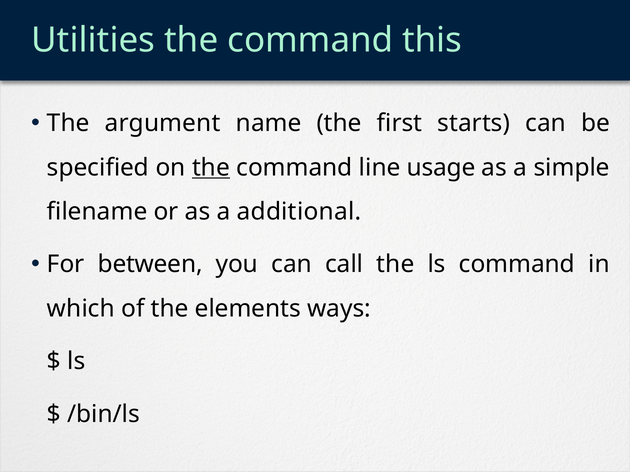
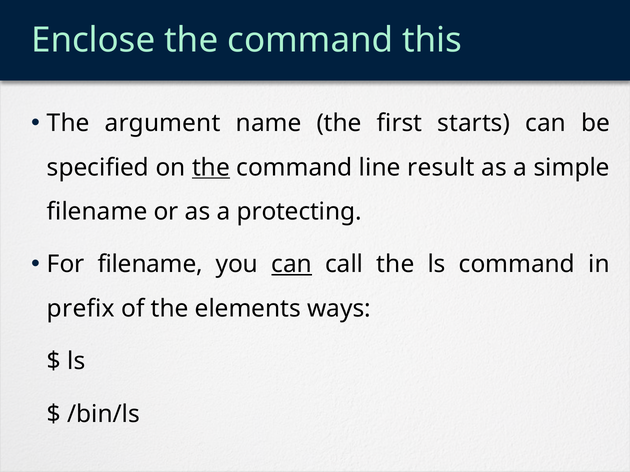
Utilities: Utilities -> Enclose (93, 40)
usage: usage -> result (441, 168)
additional: additional -> protecting (299, 212)
For between: between -> filename (150, 265)
can underline: none -> present (292, 265)
which: which -> prefix (81, 309)
